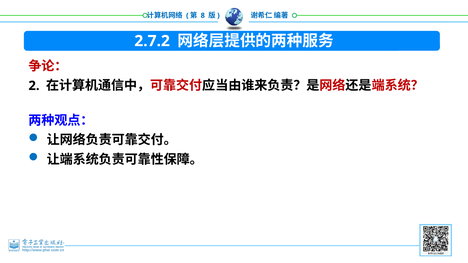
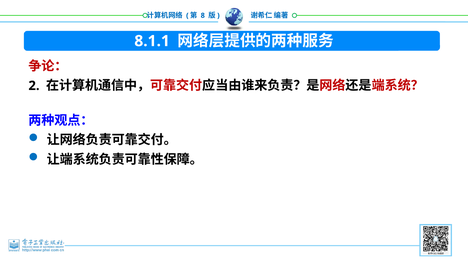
2.7.2: 2.7.2 -> 8.1.1 (152, 41)
